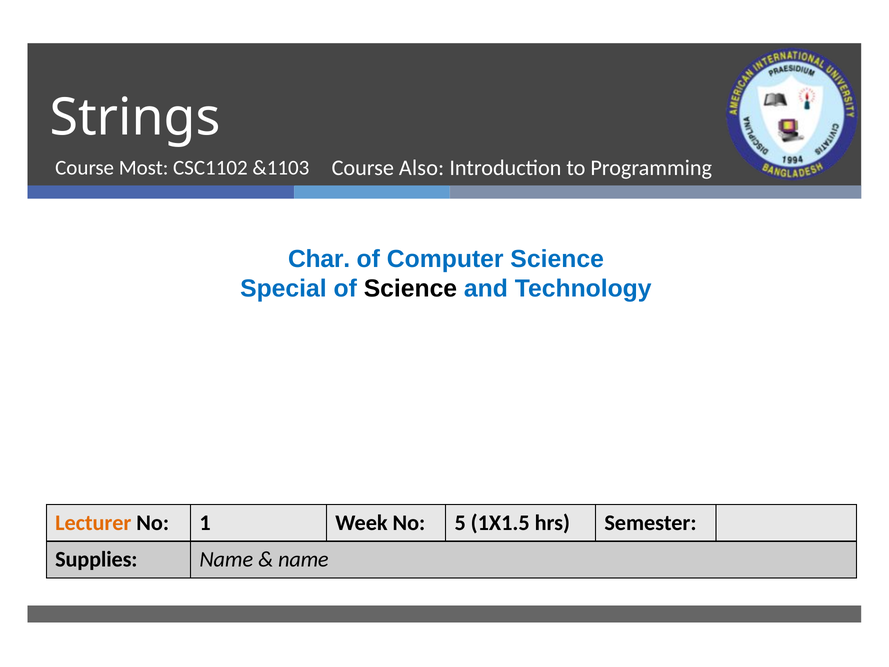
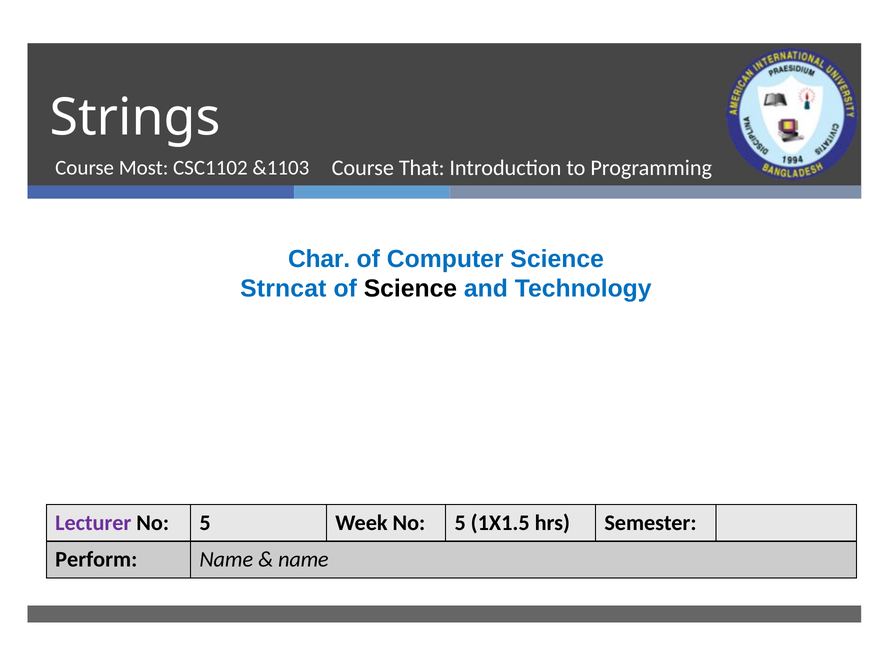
Also: Also -> That (422, 168)
Special: Special -> Strncat (283, 288)
Lecturer colour: orange -> purple (93, 522)
1: 1 -> 5 (205, 522)
Supplies: Supplies -> Perform (96, 559)
